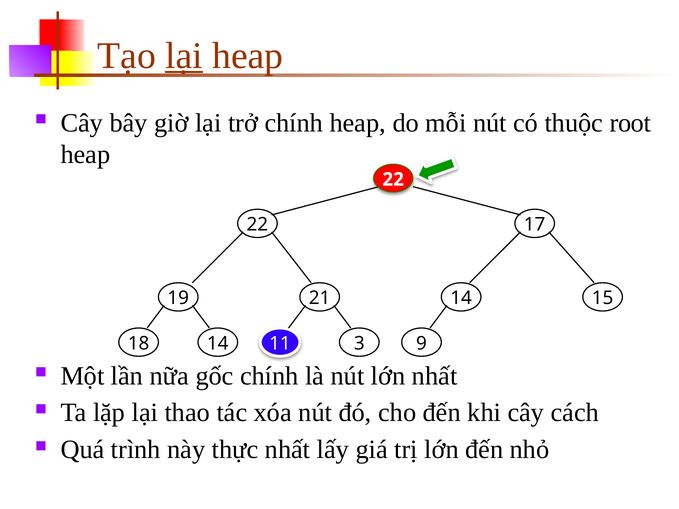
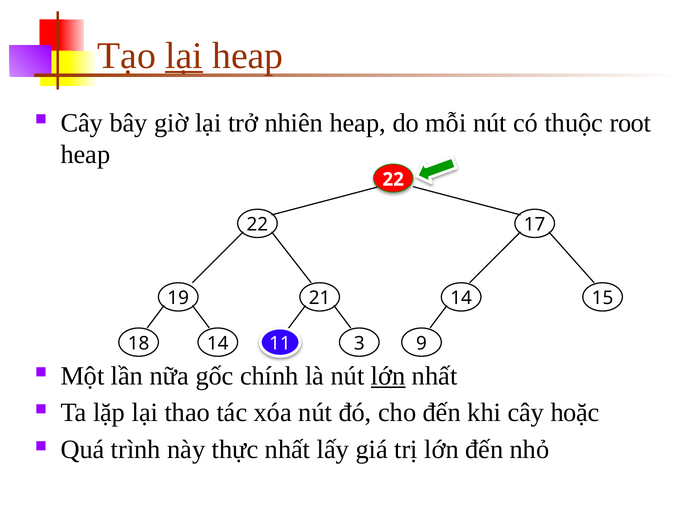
trở chính: chính -> nhiên (294, 123)
lớn underline: none -> present (388, 376)
cách: cách -> hoặc (575, 413)
